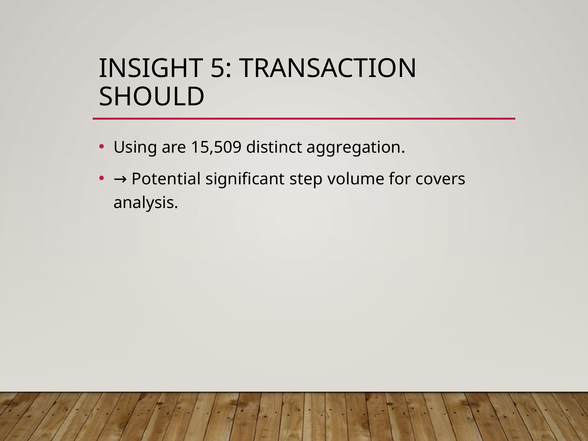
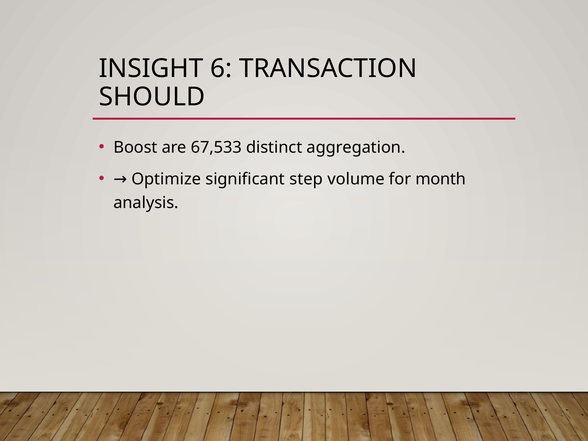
5: 5 -> 6 (221, 69)
Using: Using -> Boost (135, 147)
15,509: 15,509 -> 67,533 (216, 147)
Potential: Potential -> Optimize (166, 179)
covers: covers -> month (441, 179)
